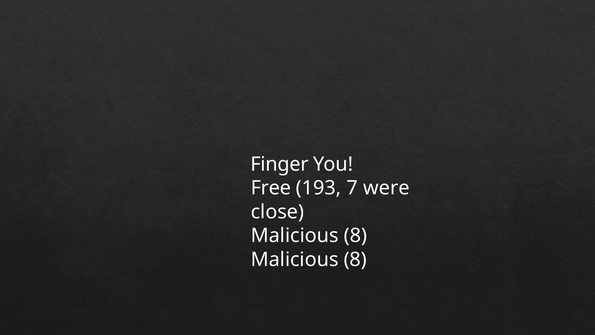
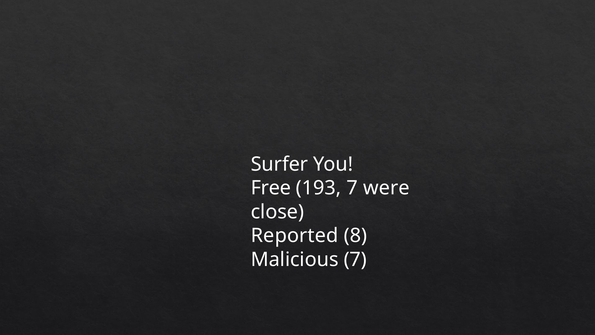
Finger: Finger -> Surfer (279, 164)
Malicious: Malicious -> Reported (295, 235)
8: 8 -> 7 (355, 259)
